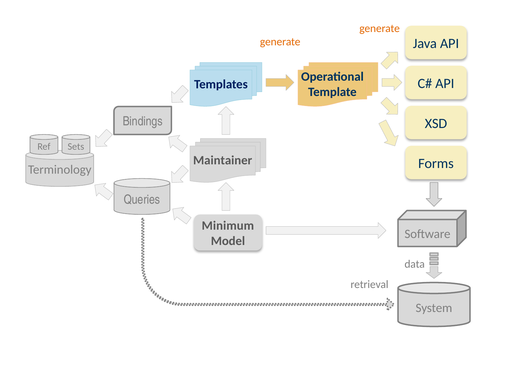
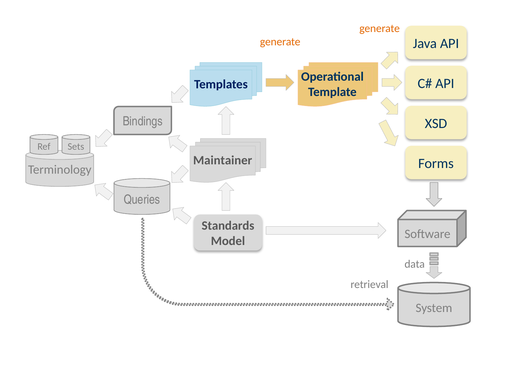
Minimum: Minimum -> Standards (228, 226)
